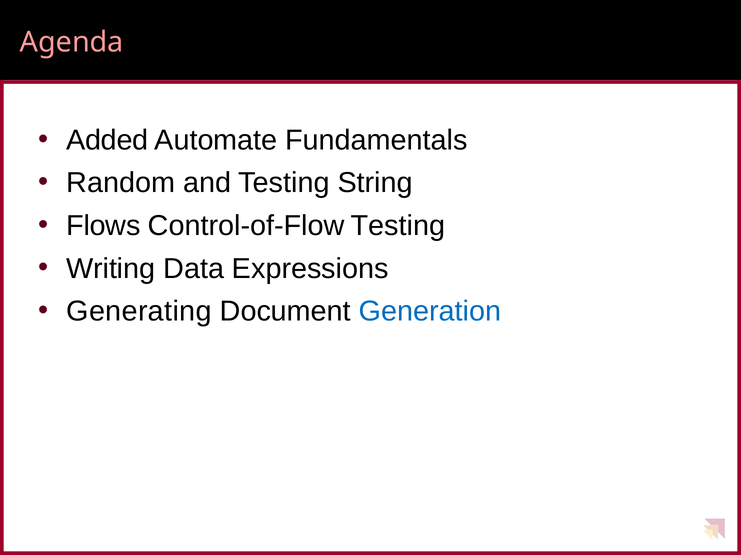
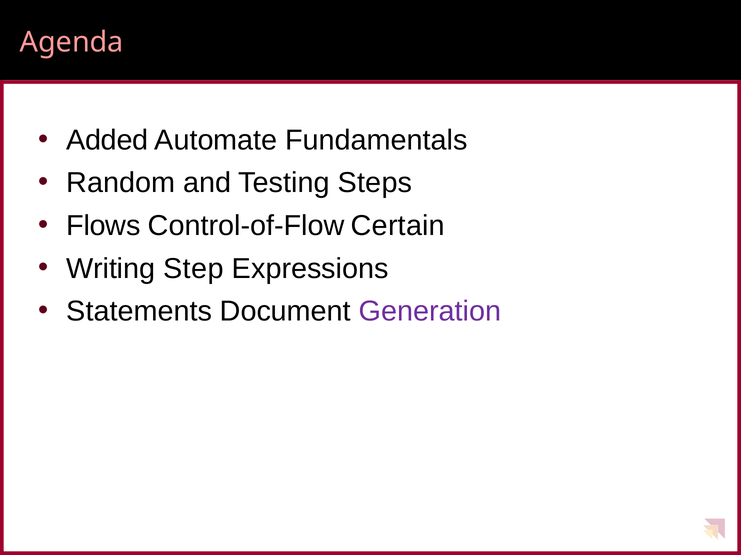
String: String -> Steps (375, 183)
Control-of-Flow Testing: Testing -> Certain (398, 226)
Data: Data -> Step (194, 269)
Generating: Generating -> Statements (139, 312)
Generation colour: blue -> purple (430, 312)
